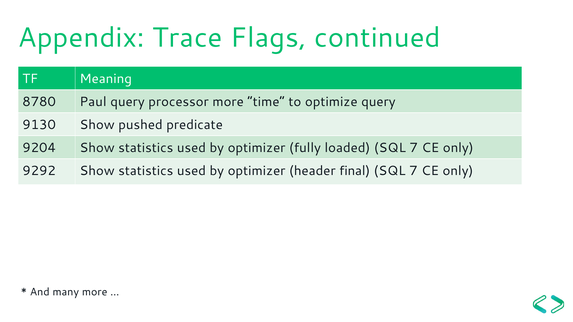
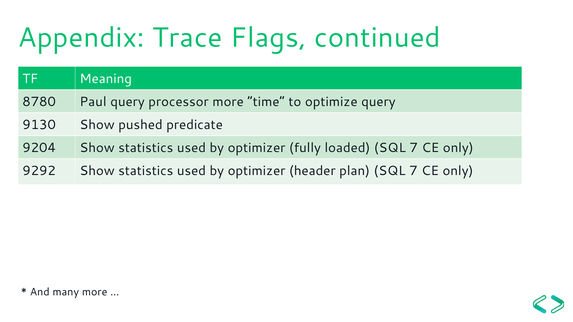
final: final -> plan (355, 171)
